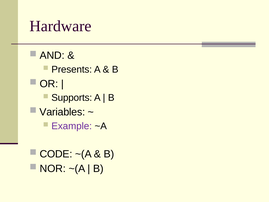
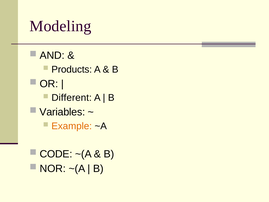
Hardware: Hardware -> Modeling (60, 26)
Presents: Presents -> Products (72, 69)
Supports: Supports -> Different (72, 98)
Example colour: purple -> orange (72, 126)
